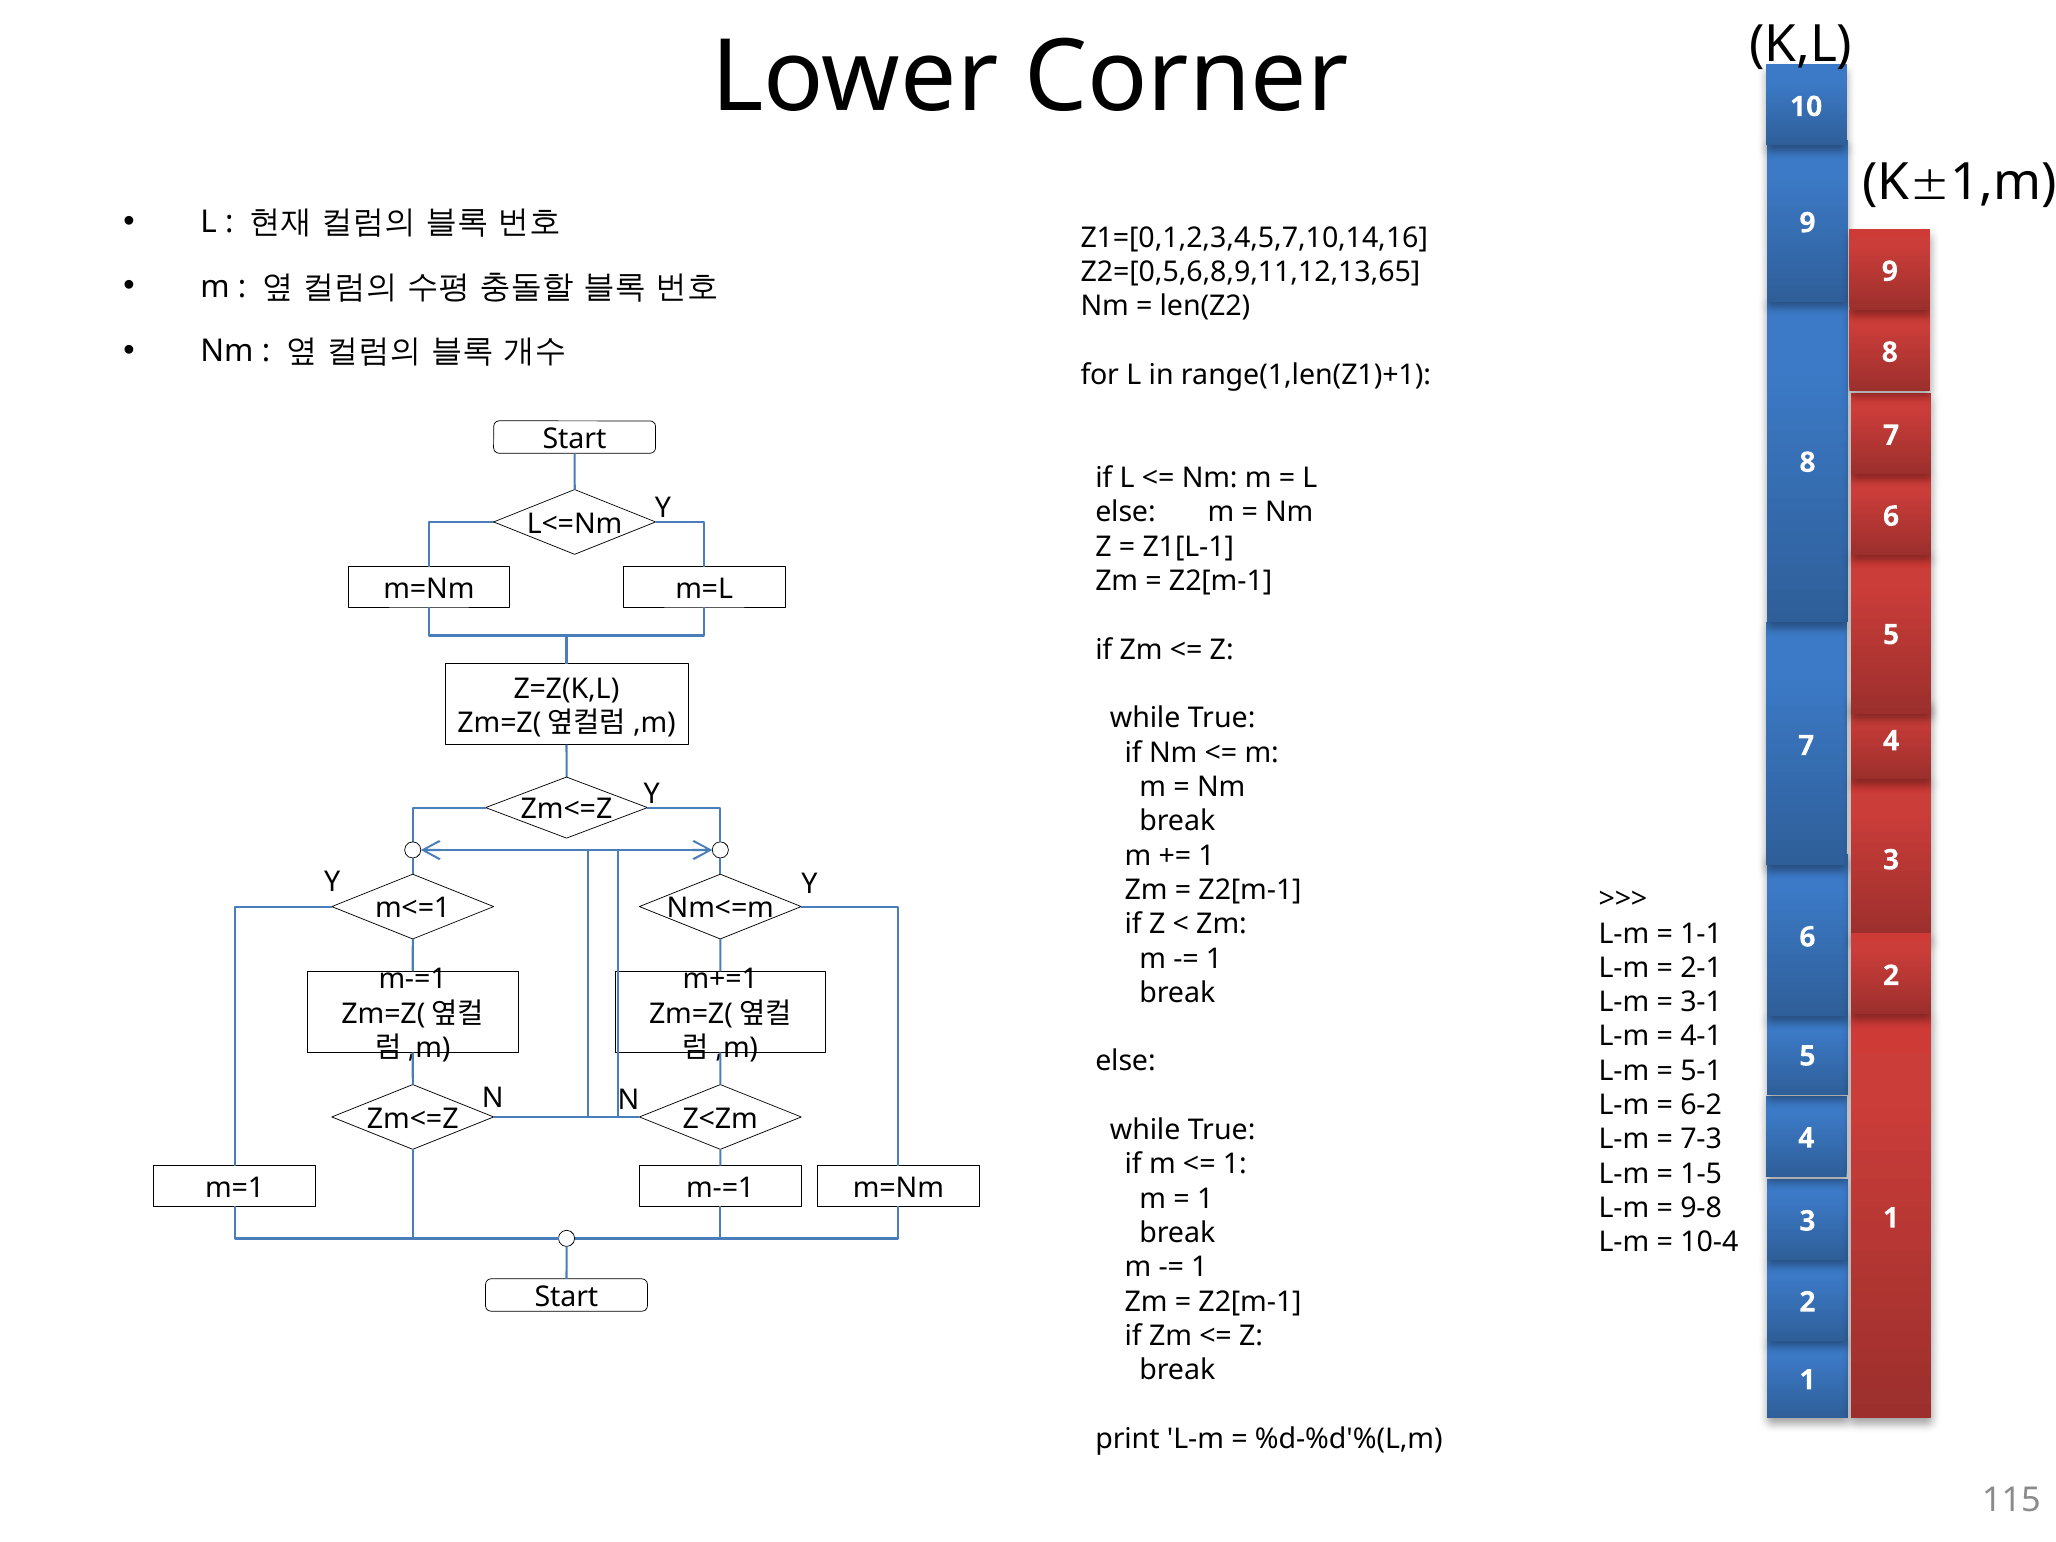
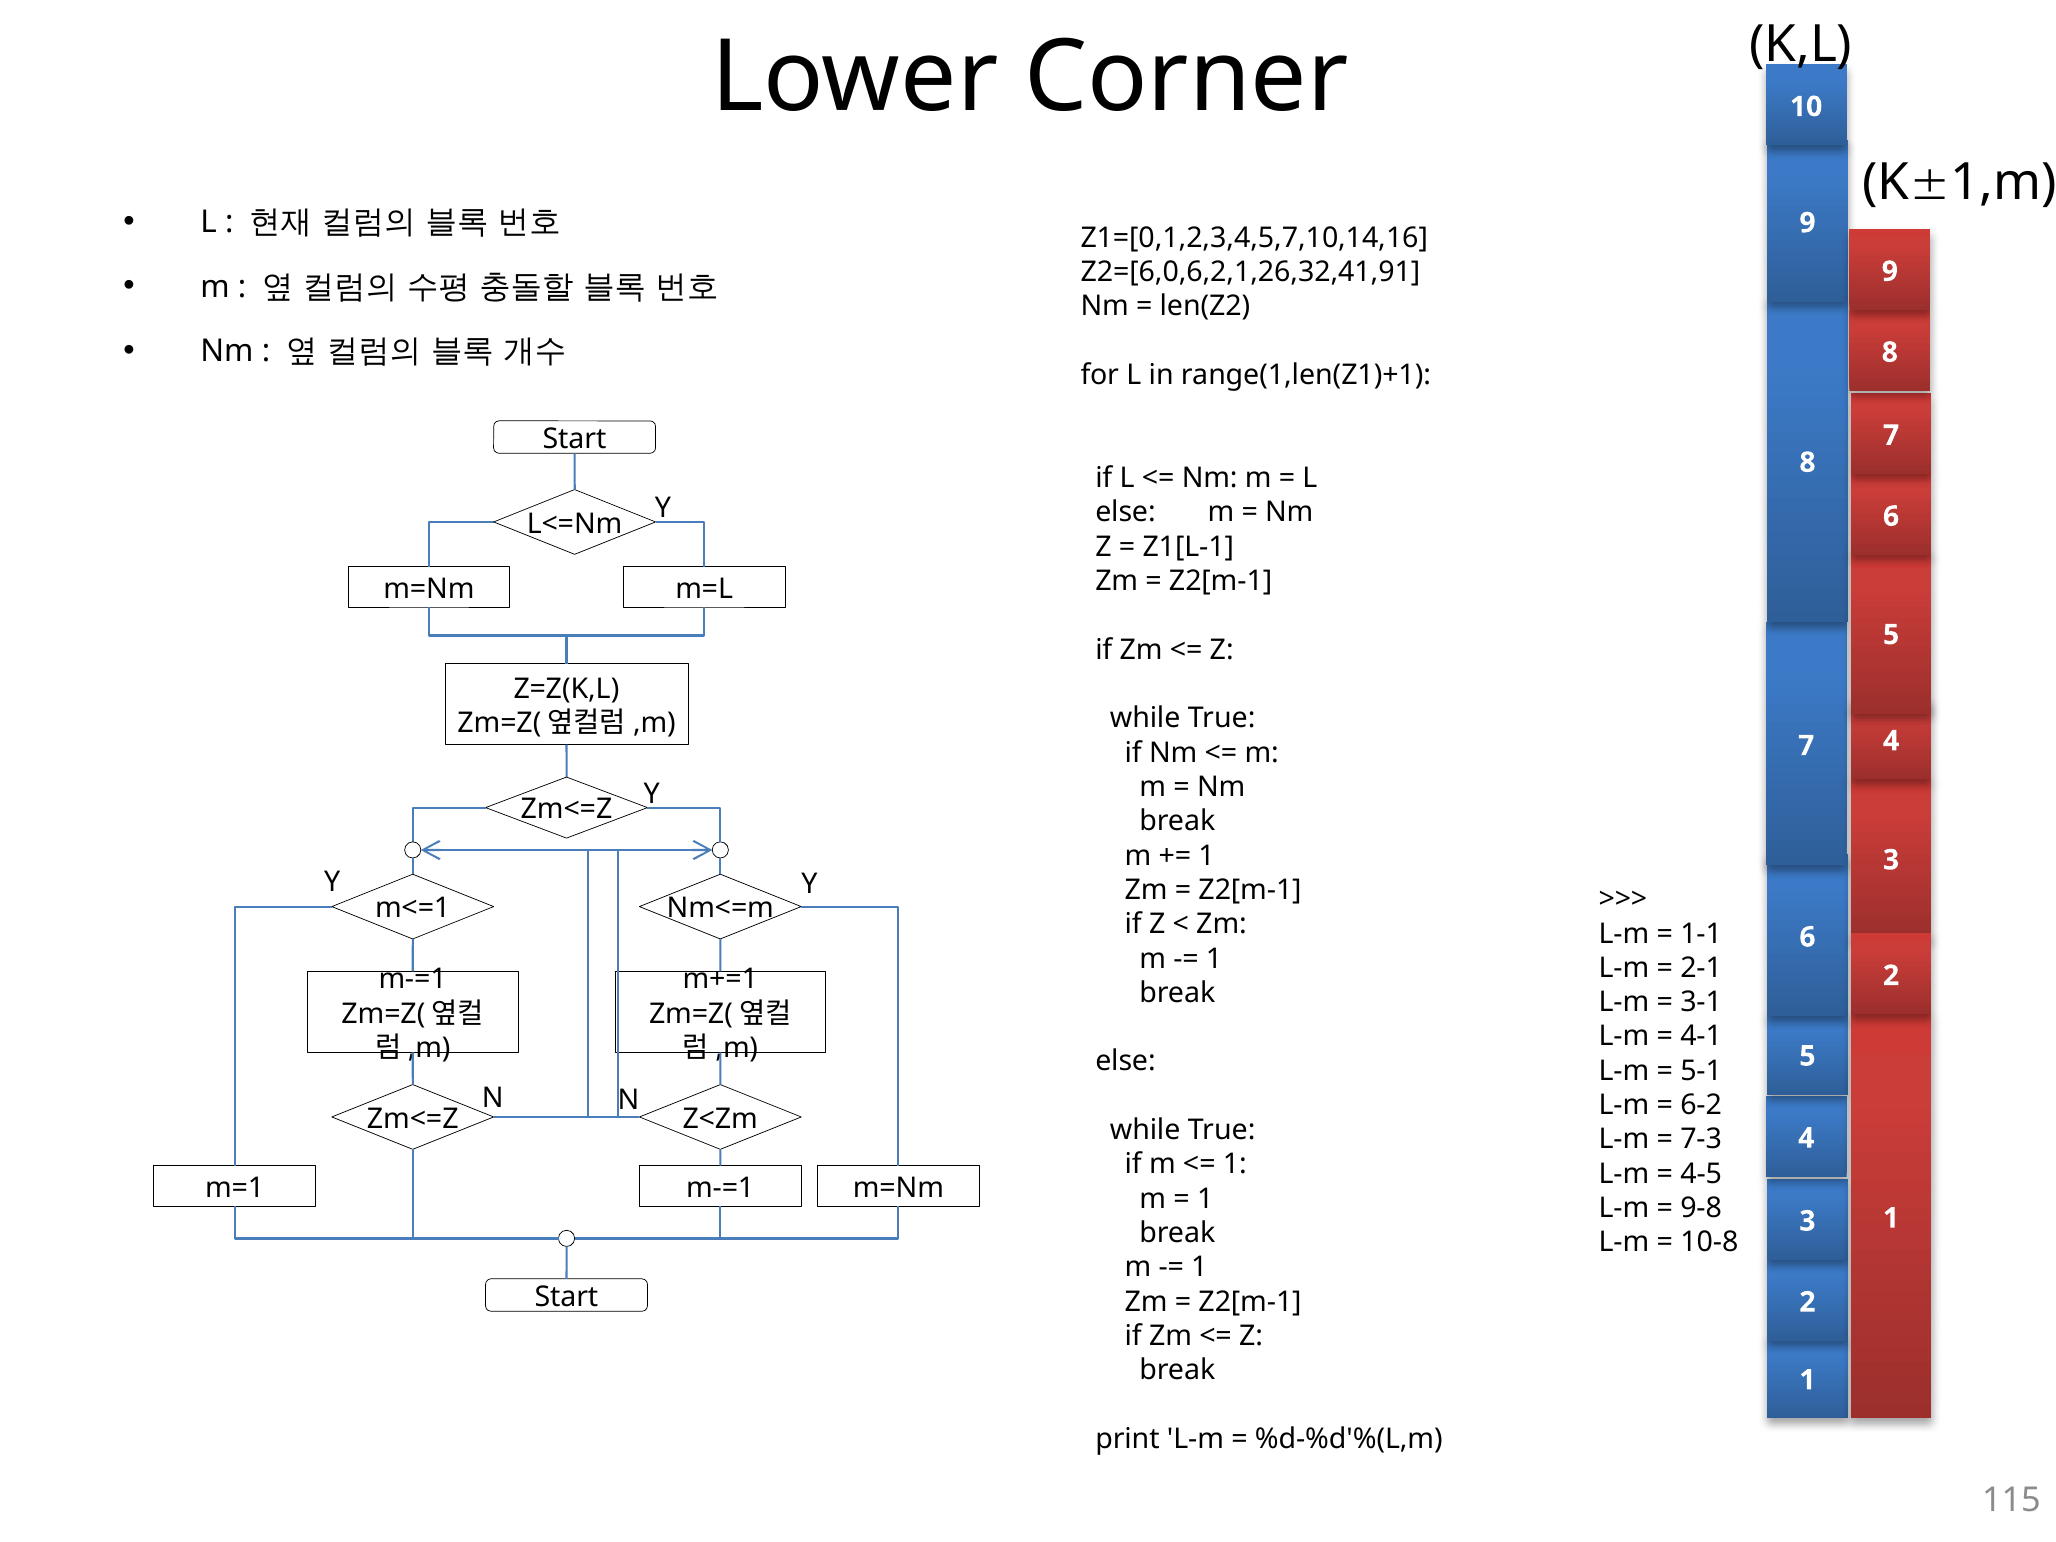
Z2=[0,5,6,8,9,11,12,13,65: Z2=[0,5,6,8,9,11,12,13,65 -> Z2=[6,0,6,2,1,26,32,41,91 (1250, 272)
1-5: 1-5 -> 4-5 (1701, 1174)
10-4: 10-4 -> 10-8 (1709, 1242)
